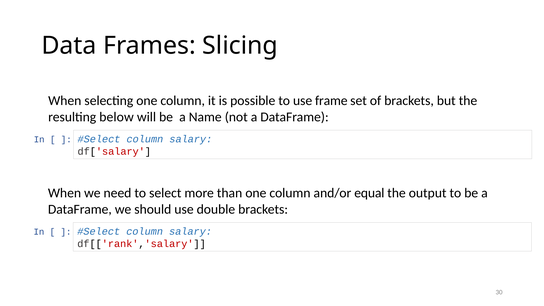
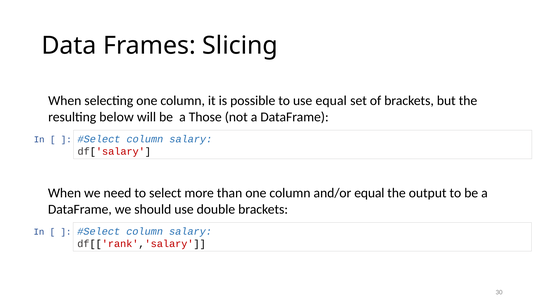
use frame: frame -> equal (331, 101)
Name: Name -> Those (205, 117)
